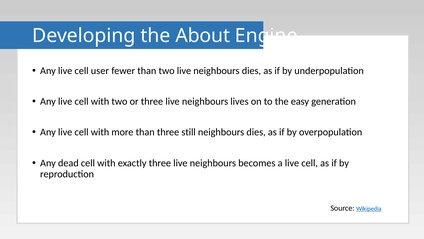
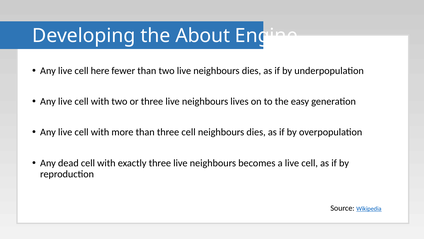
user: user -> here (100, 71)
three still: still -> cell (189, 132)
